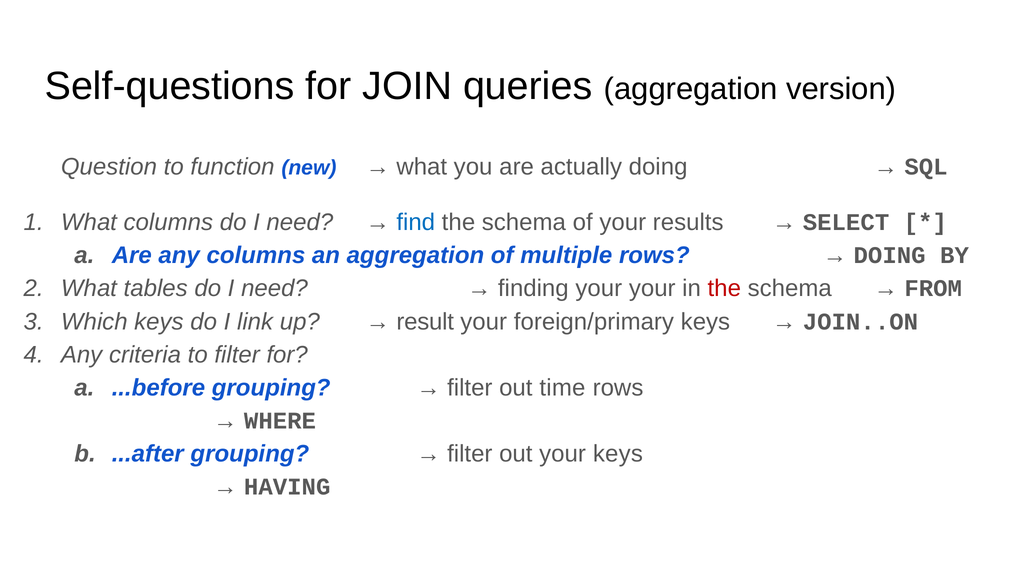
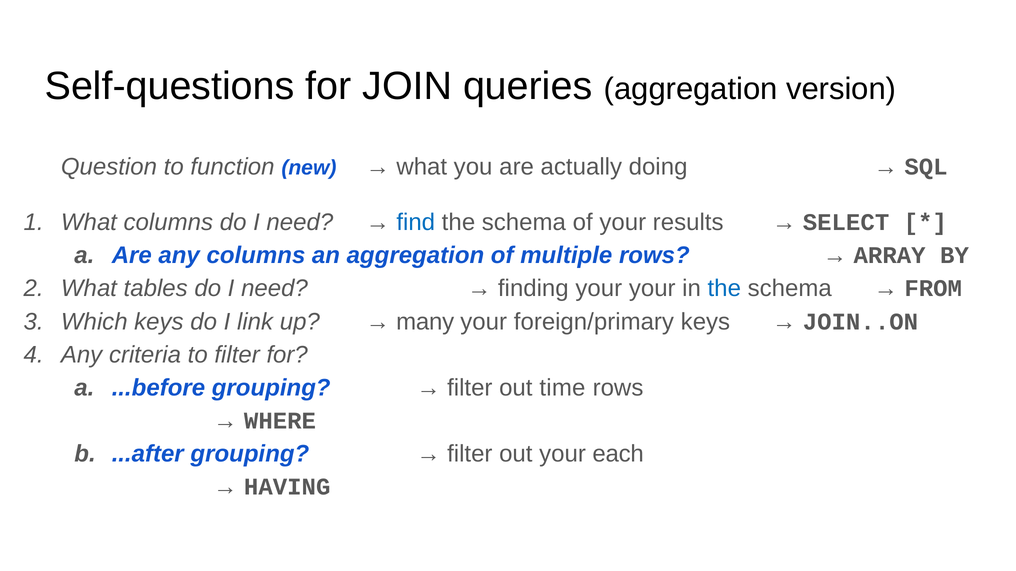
DOING: DOING -> ARRAY (890, 256)
the colour: red -> blue (724, 289)
result: result -> many (425, 322)
your keys: keys -> each (618, 454)
